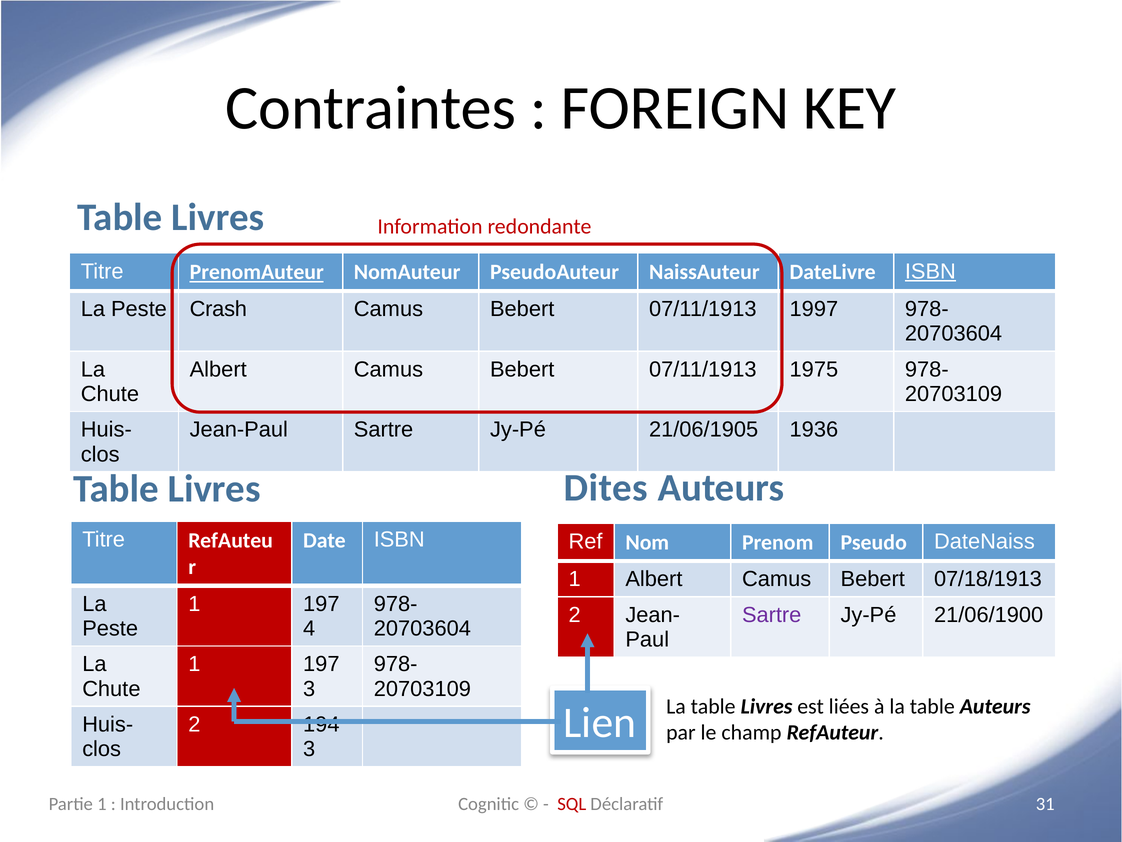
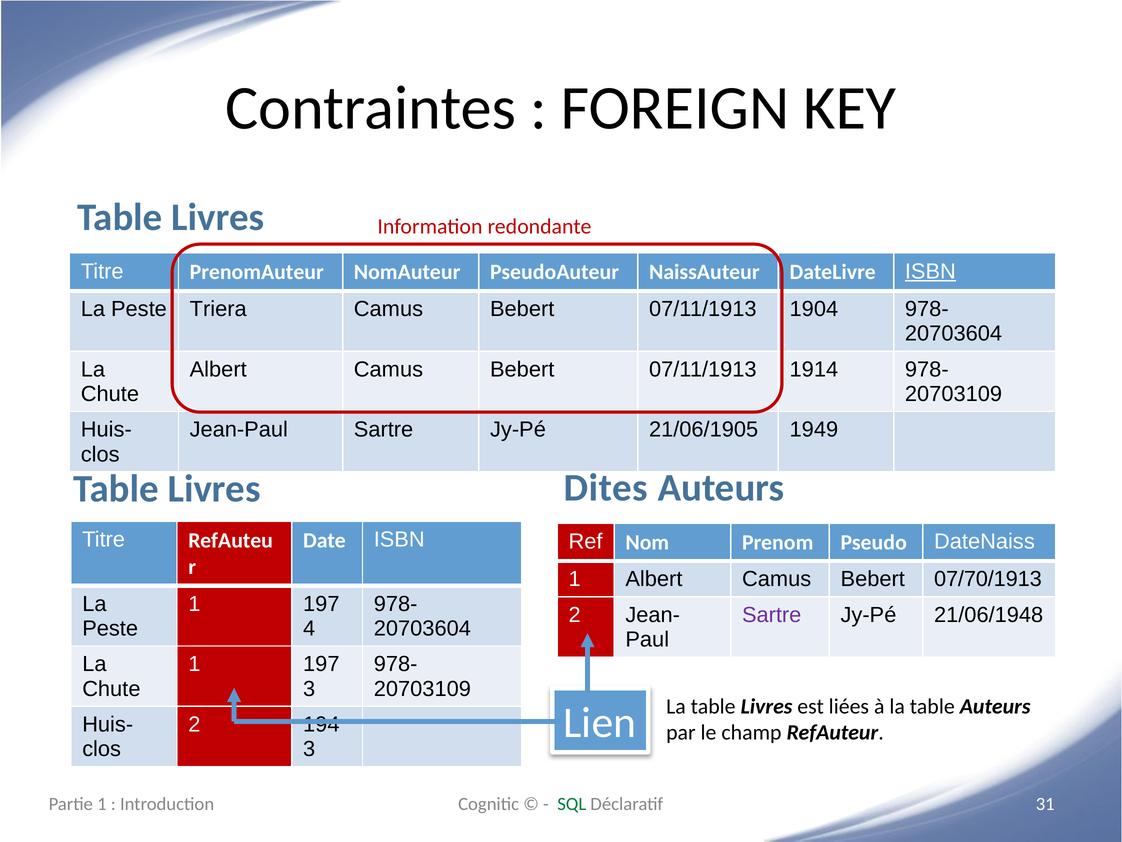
PrenomAuteur underline: present -> none (257, 272)
Crash: Crash -> Triera (218, 309)
1997: 1997 -> 1904 (814, 309)
1975: 1975 -> 1914 (814, 369)
1936: 1936 -> 1949 (814, 430)
07/18/1913: 07/18/1913 -> 07/70/1913 (988, 579)
21/06/1900: 21/06/1900 -> 21/06/1948 (989, 615)
SQL colour: red -> green (572, 804)
